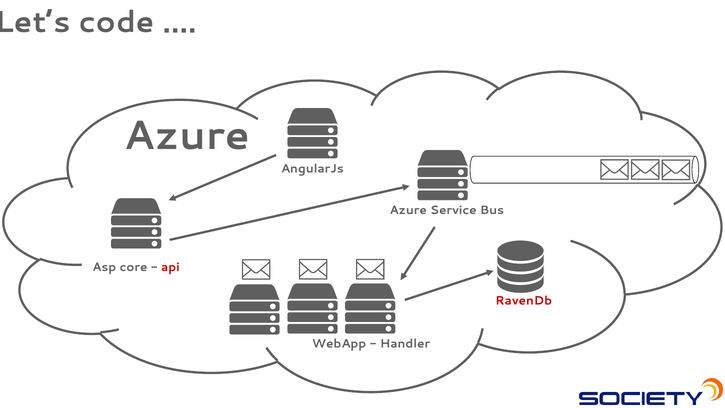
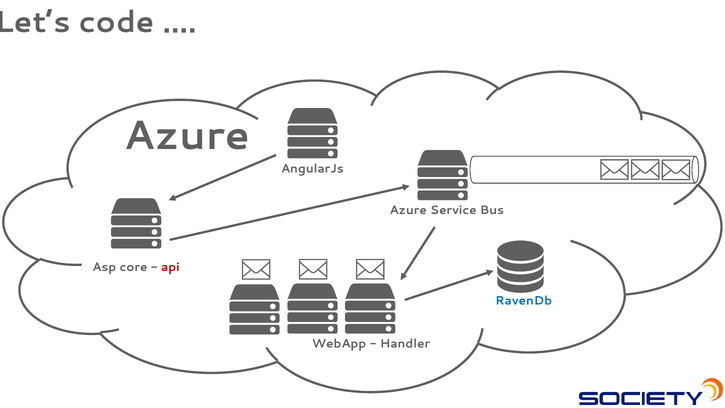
RavenDb colour: red -> blue (524, 300)
